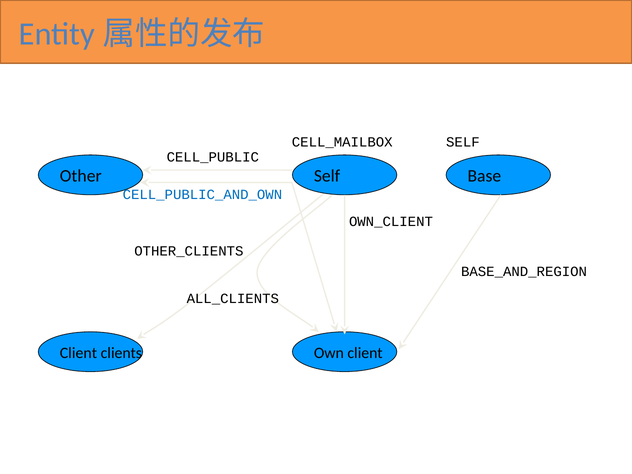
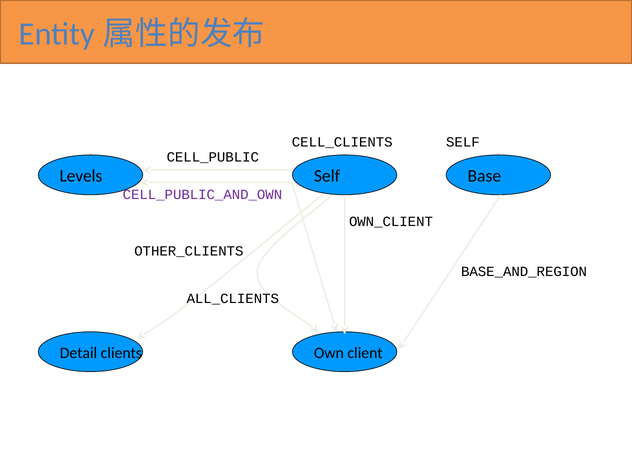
CELL_MAILBOX: CELL_MAILBOX -> CELL_CLIENTS (342, 142)
Other: Other -> Levels (81, 176)
CELL_PUBLIC_AND_OWN colour: blue -> purple (202, 194)
Client: Client -> Detail (78, 353)
